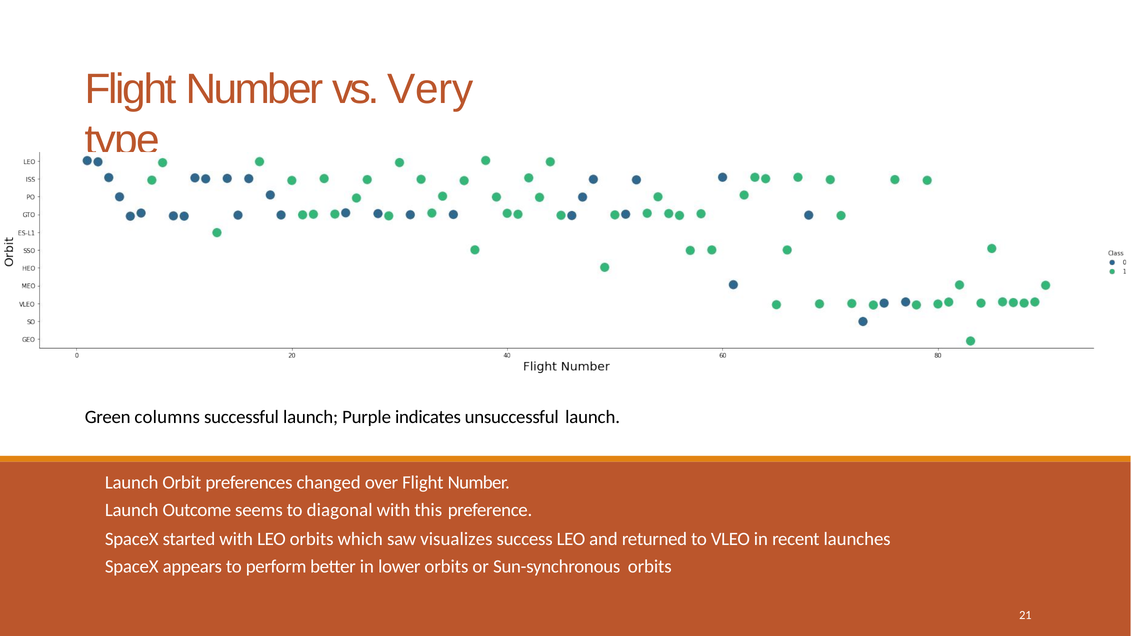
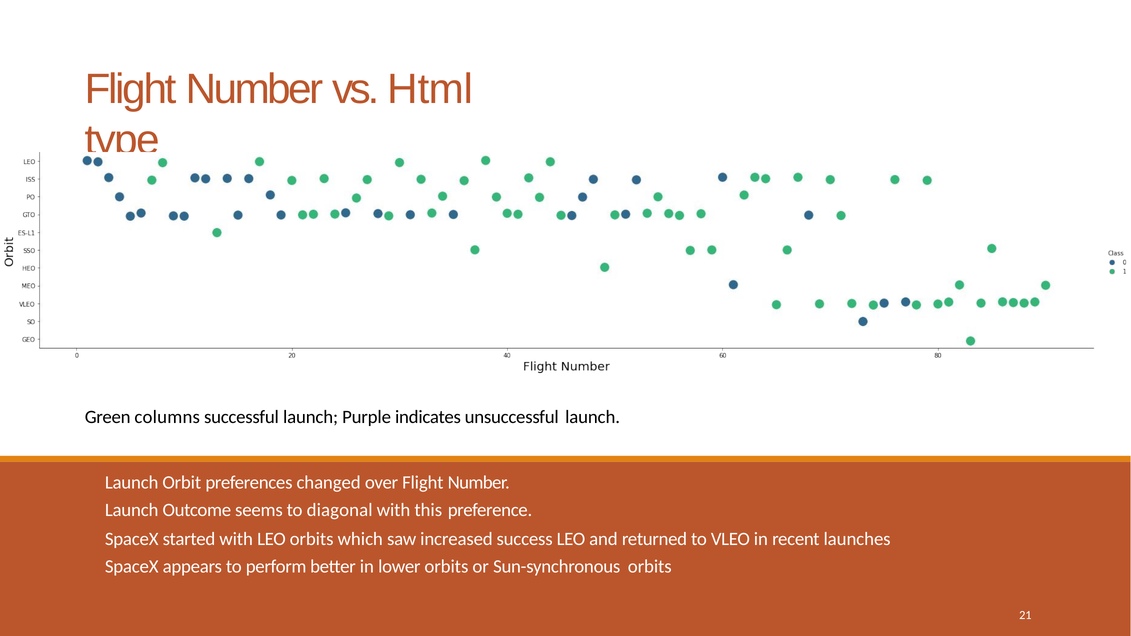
Very: Very -> Html (430, 89)
visualizes: visualizes -> increased (456, 539)
